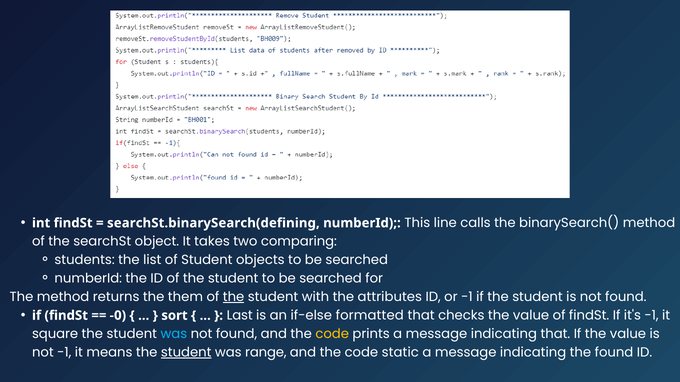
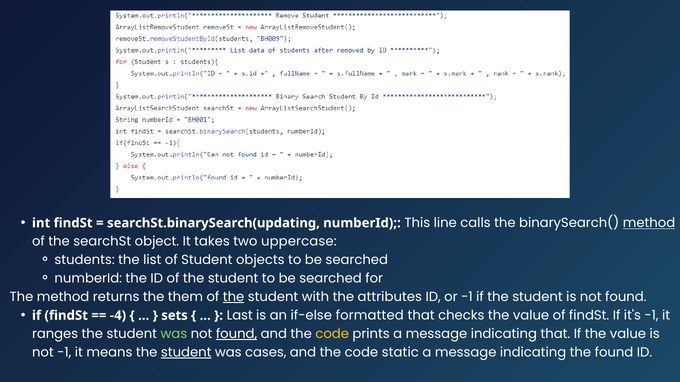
searchSt.binarySearch(defining: searchSt.binarySearch(defining -> searchSt.binarySearch(updating (213, 223)
method underline: none -> present (649, 223)
comparing: comparing -> uppercase (299, 242)
-0: -0 -> -4 (118, 316)
sort: sort -> sets (174, 316)
square: square -> ranges (55, 334)
was colour: light blue -> light green (174, 334)
found underline: none -> present (237, 334)
range: range -> cases (266, 353)
